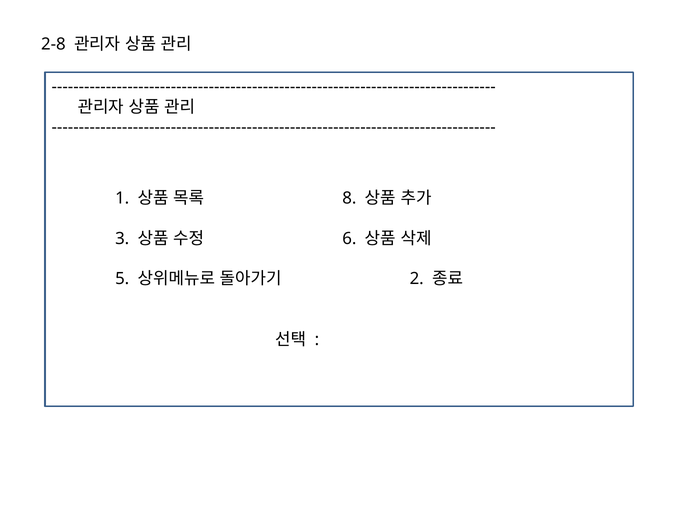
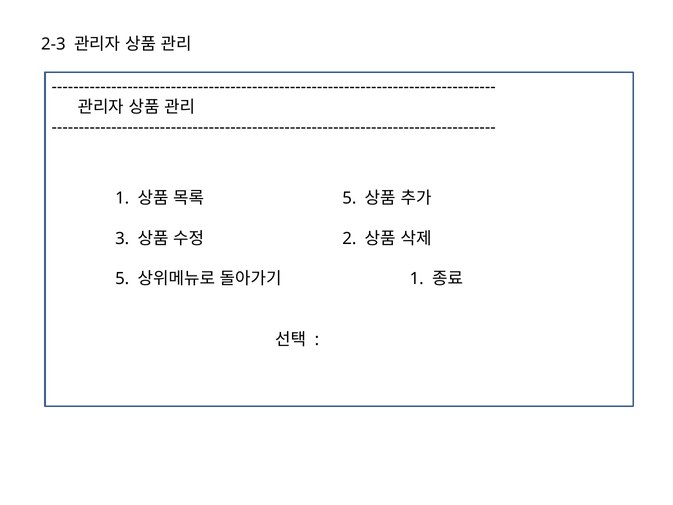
2-8: 2-8 -> 2-3 (53, 44)
8: 8 -> 5 (349, 198)
6: 6 -> 2 (349, 238)
2: 2 -> 1 (417, 279)
